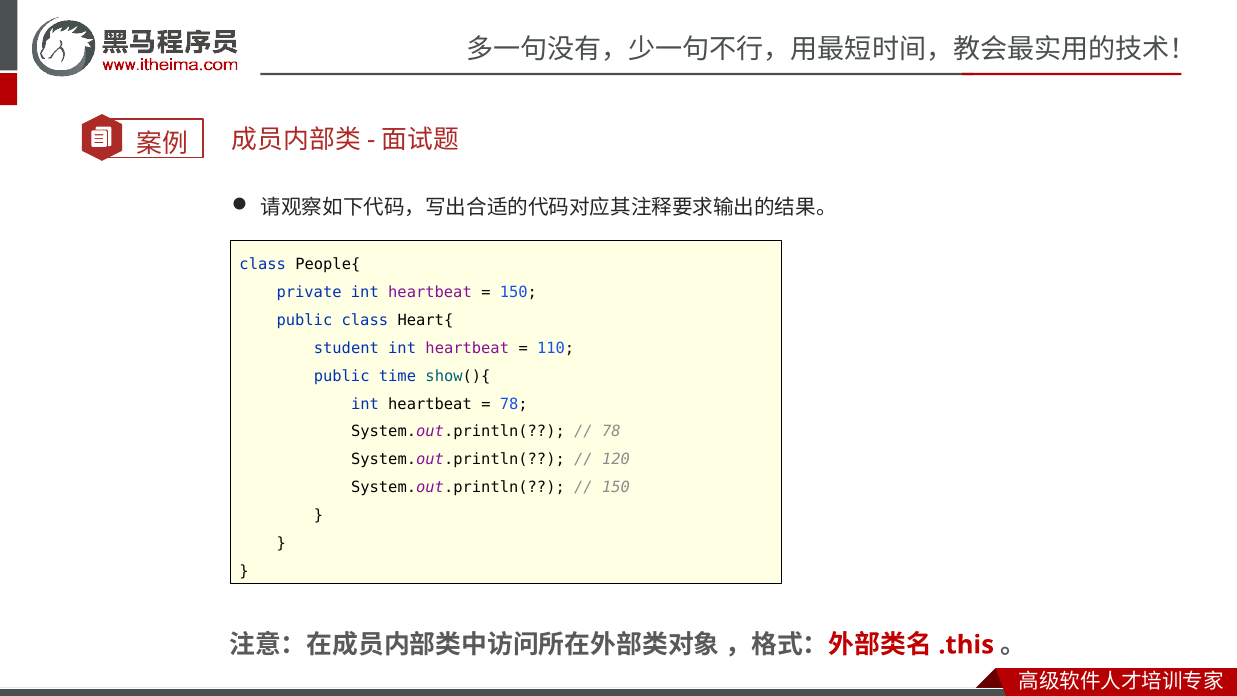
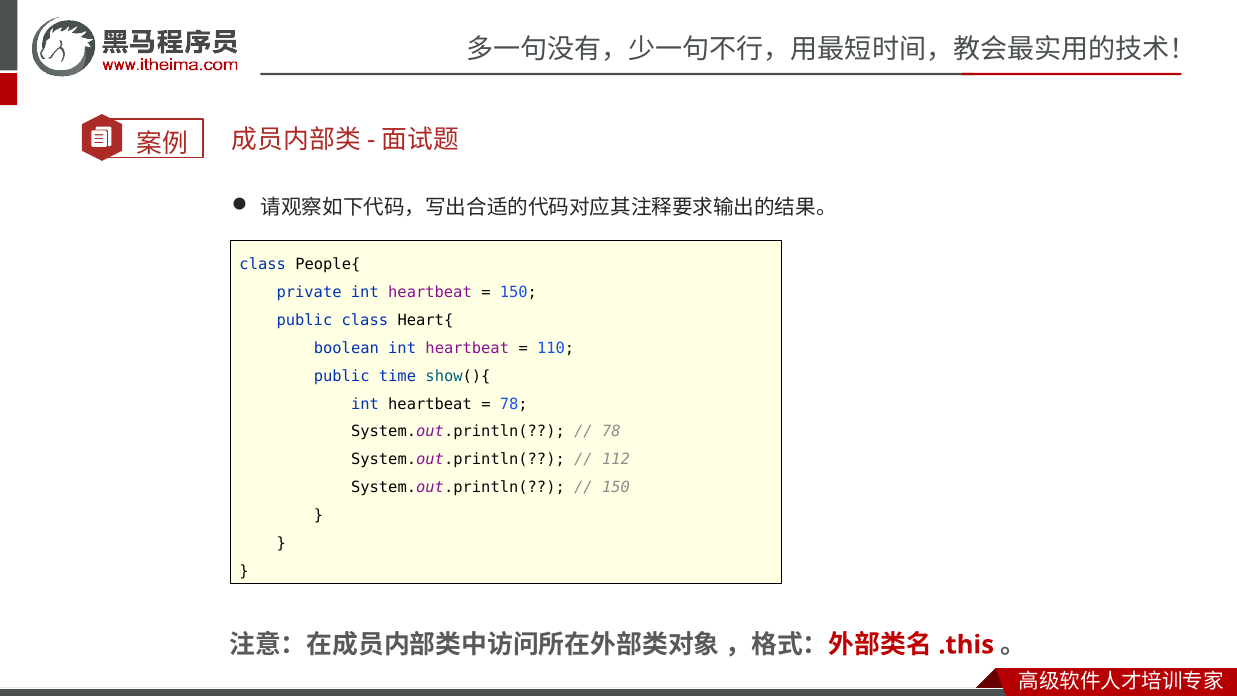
student: student -> boolean (346, 348)
120: 120 -> 112 (616, 460)
